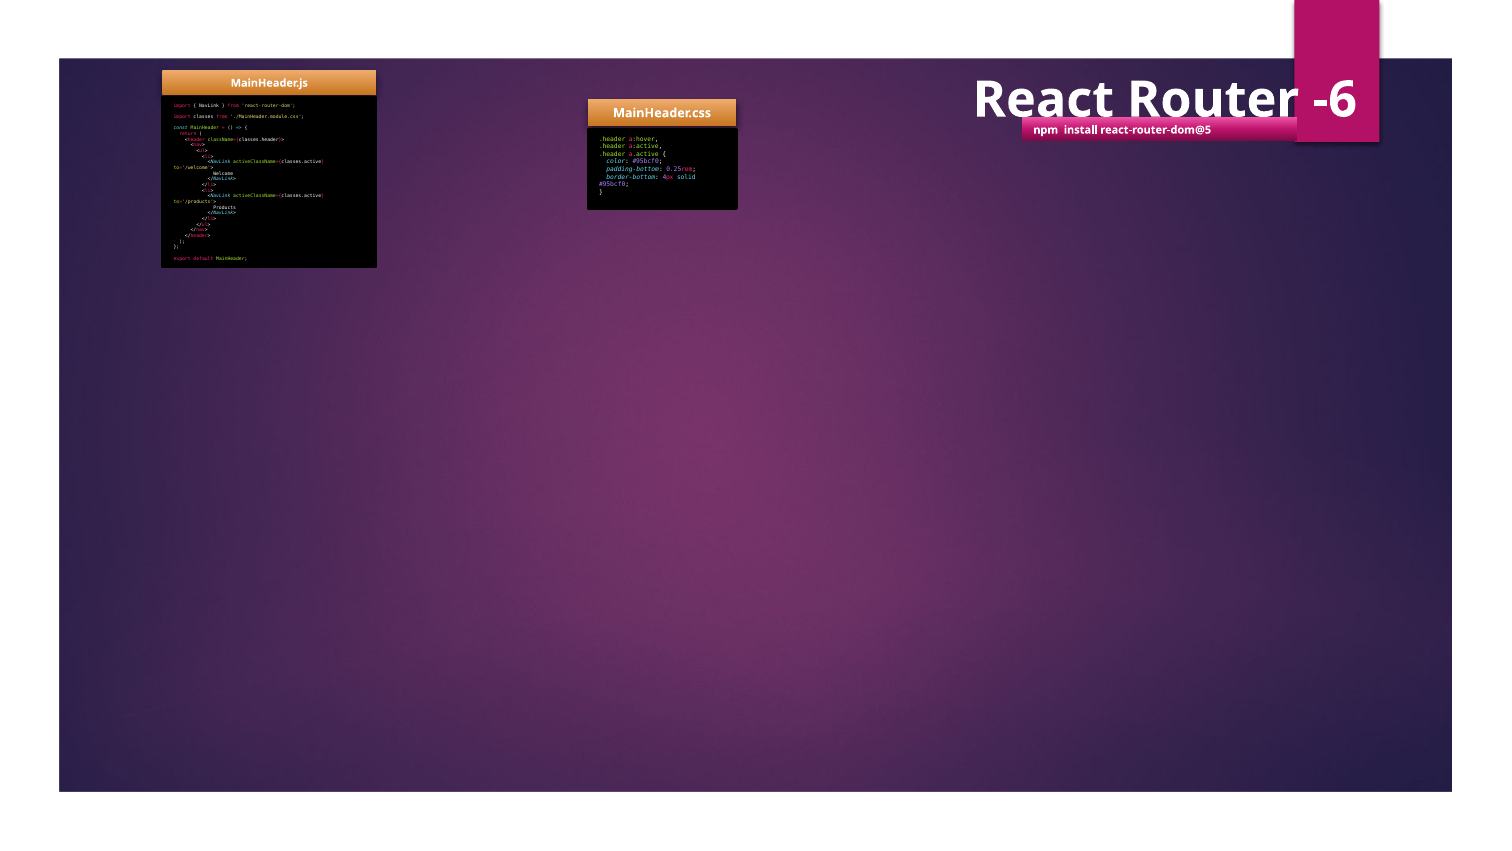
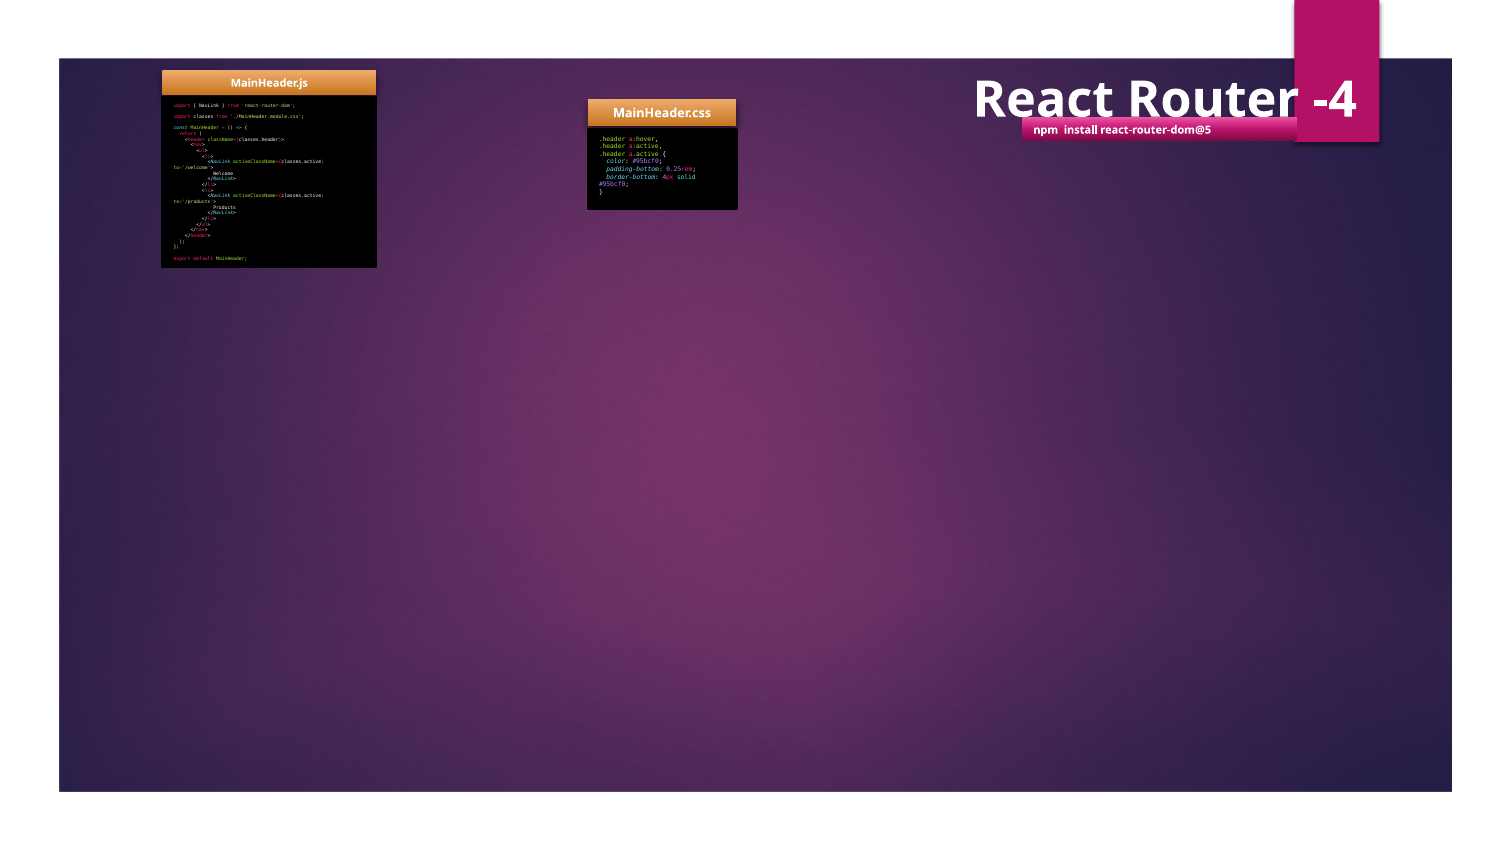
-6: -6 -> -4 (1335, 100)
